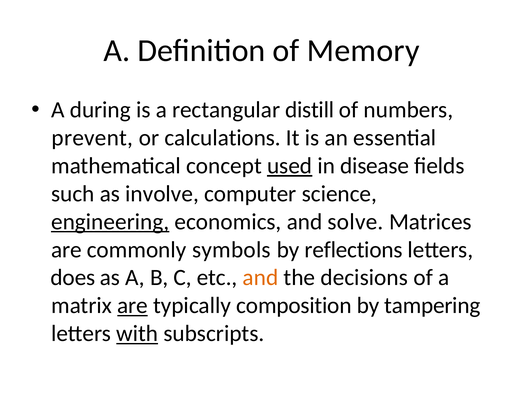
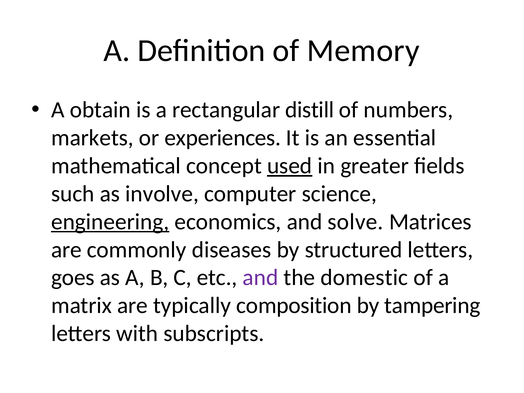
during: during -> obtain (100, 110)
prevent: prevent -> markets (92, 138)
calculations: calculations -> experiences (223, 138)
disease: disease -> greater (375, 166)
symbols: symbols -> diseases (232, 250)
reflections: reflections -> structured (354, 250)
does: does -> goes (73, 278)
and colour: orange -> purple (260, 278)
decisions: decisions -> domestic (364, 278)
are underline: present -> none (133, 306)
with underline: present -> none (137, 334)
